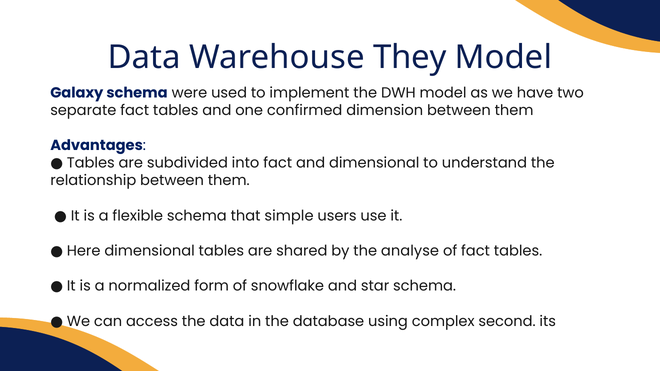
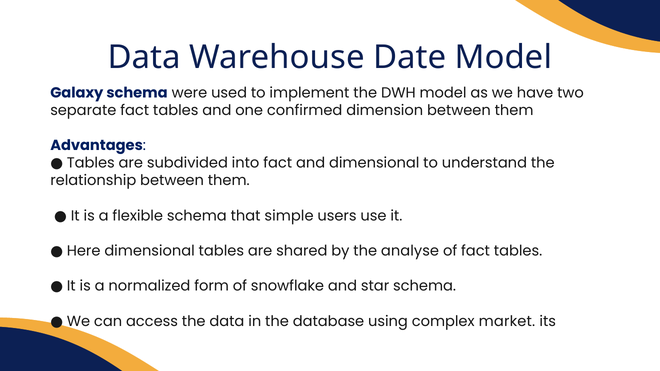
They: They -> Date (410, 57)
second: second -> market (507, 321)
